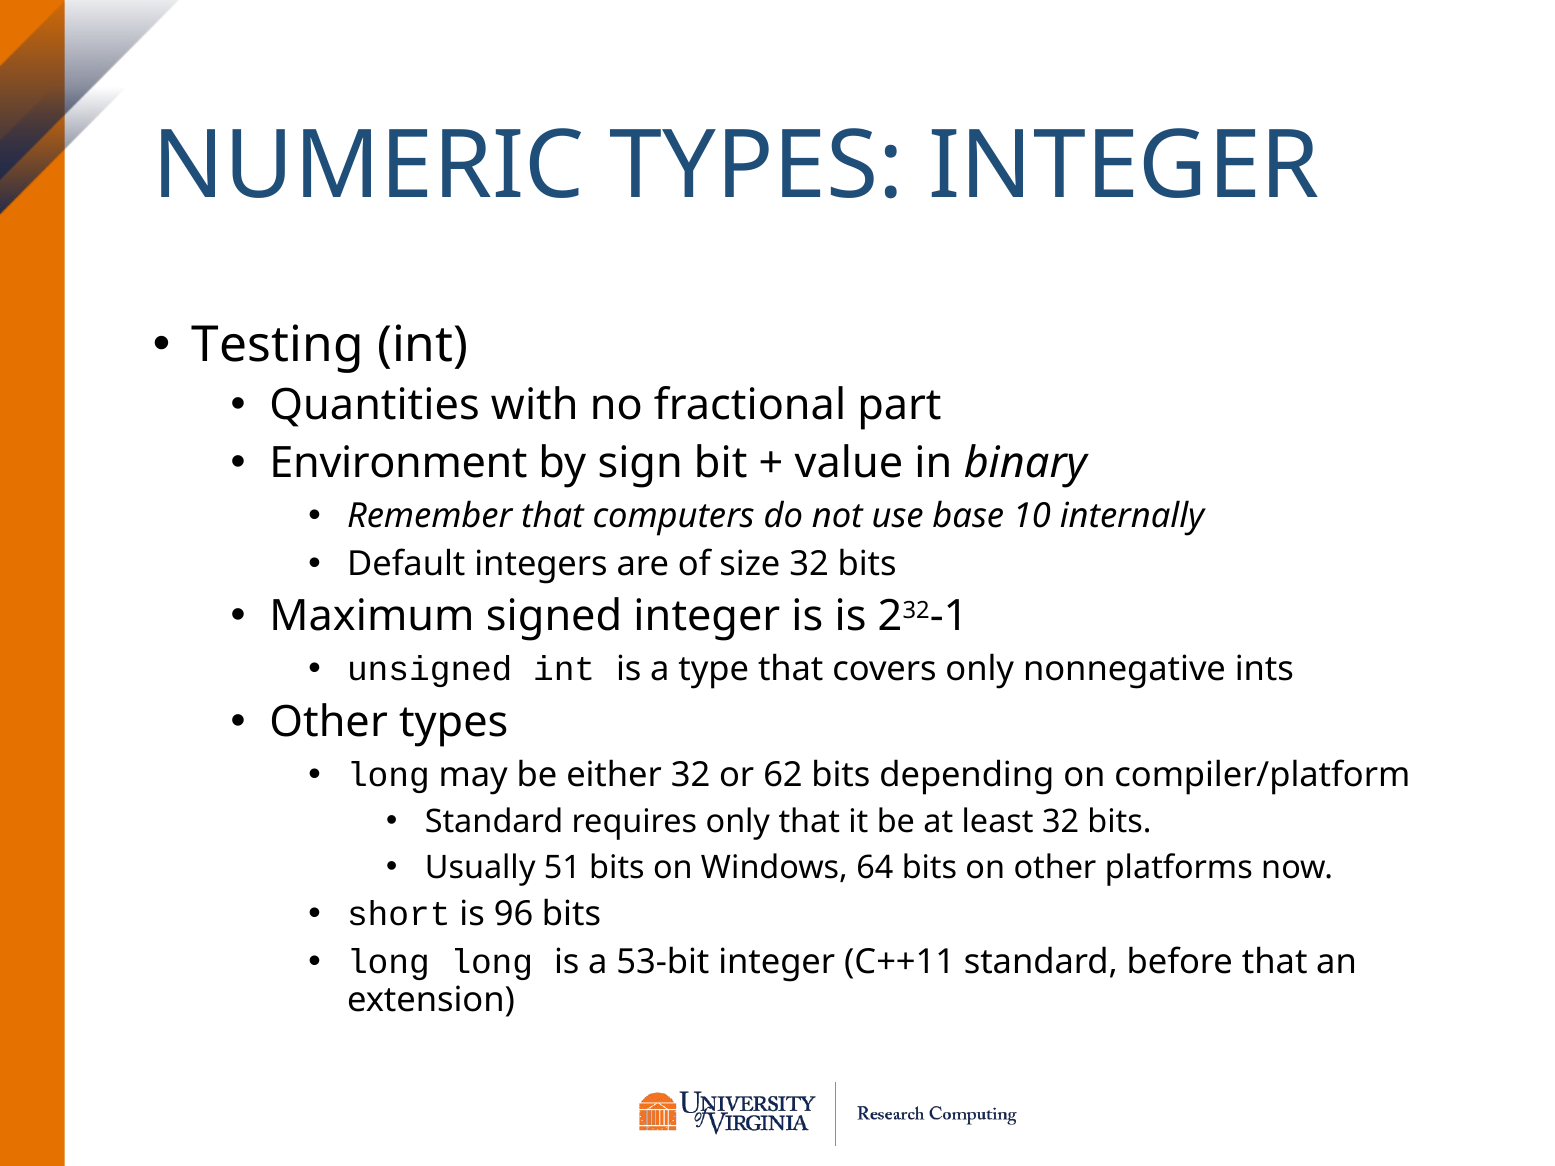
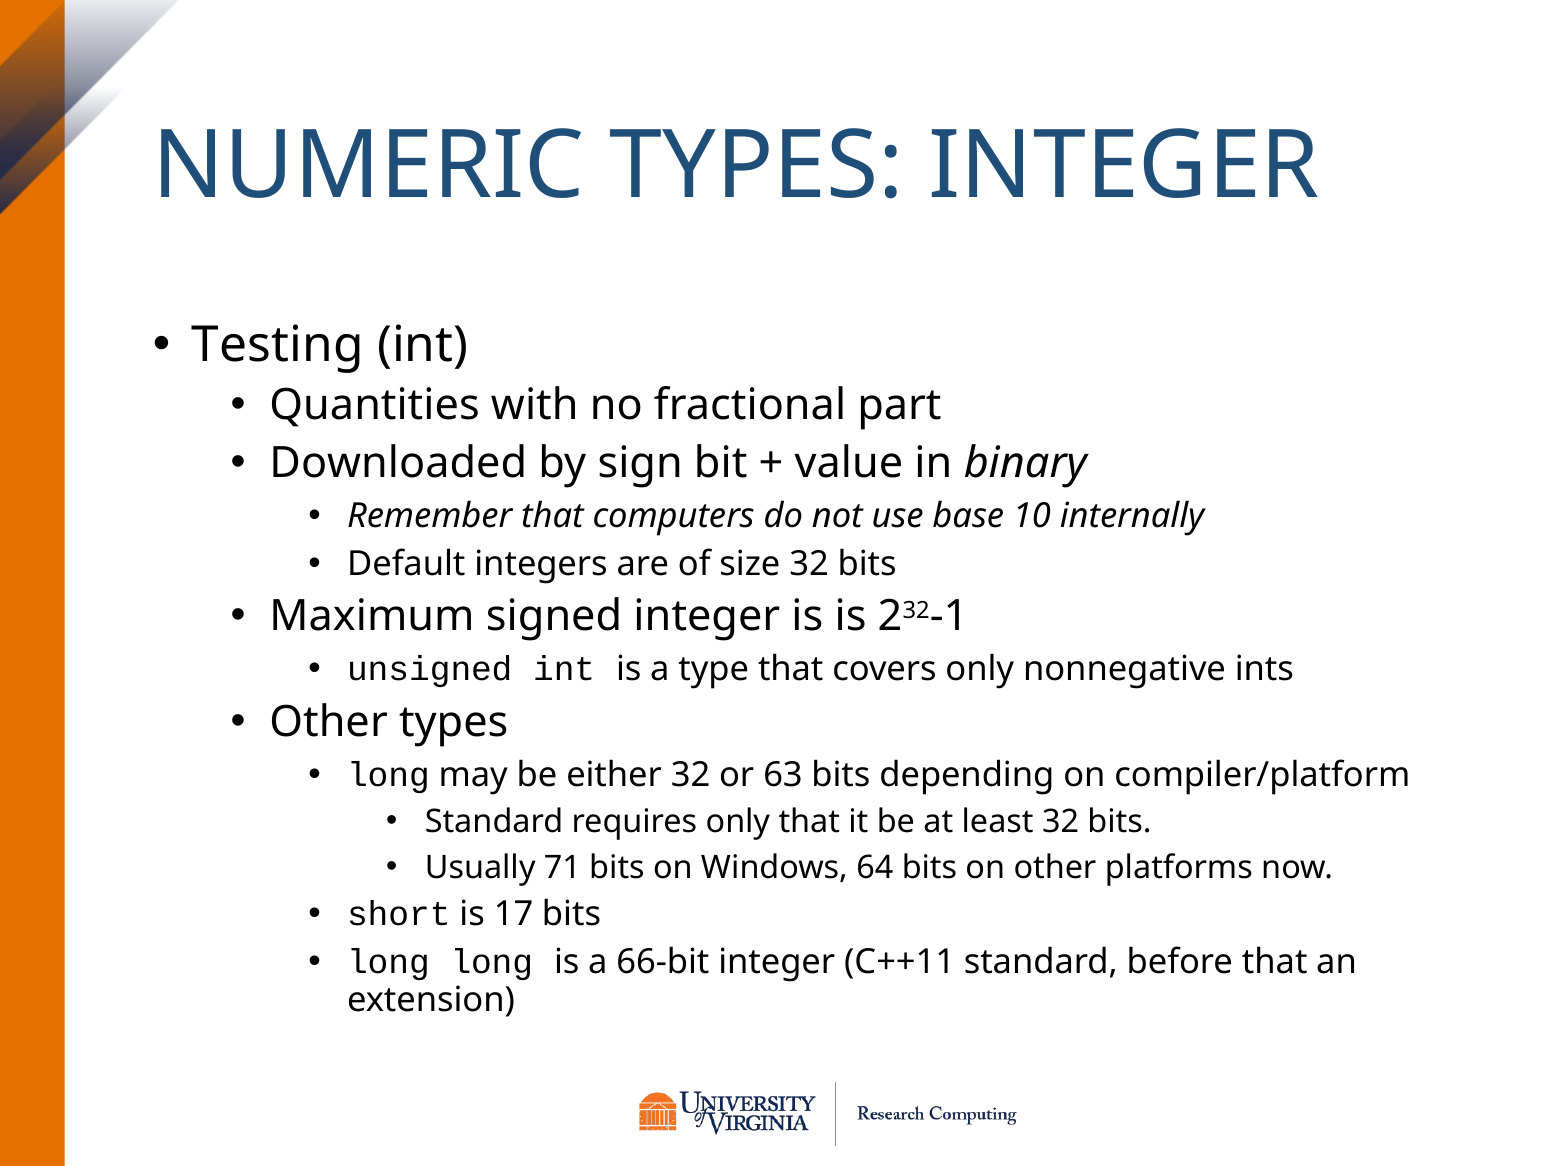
Environment: Environment -> Downloaded (398, 463)
62: 62 -> 63 (783, 775)
51: 51 -> 71 (562, 868)
96: 96 -> 17 (514, 915)
53-bit: 53-bit -> 66-bit (663, 963)
